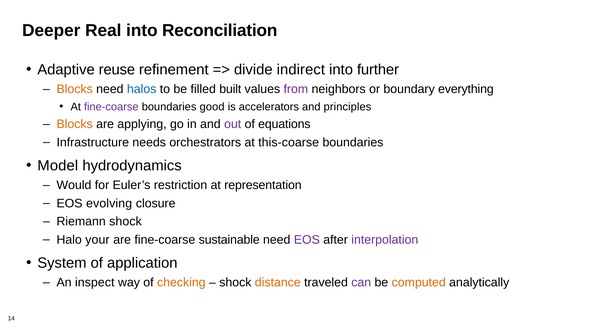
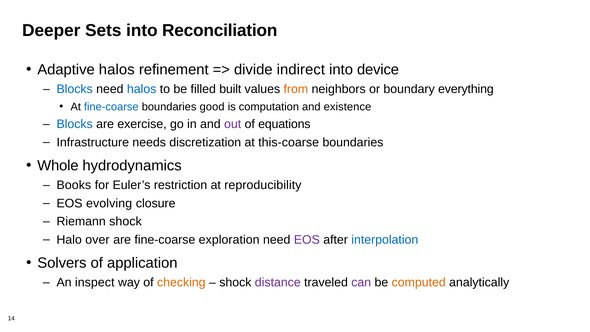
Real: Real -> Sets (103, 30)
Adaptive reuse: reuse -> halos (117, 70)
further: further -> device (378, 70)
Blocks colour: orange -> blue (75, 89)
from colour: purple -> orange (296, 89)
fine-coarse colour: purple -> blue (111, 107)
accelerators: accelerators -> computation (269, 107)
principles: principles -> existence (347, 107)
Blocks colour: orange -> blue (75, 124)
applying: applying -> exercise (142, 124)
orchestrators: orchestrators -> discretization (205, 142)
Model: Model -> Whole (58, 166)
Would: Would -> Books (74, 185)
representation: representation -> reproducibility (263, 185)
your: your -> over (97, 240)
sustainable: sustainable -> exploration (229, 240)
interpolation colour: purple -> blue (385, 240)
System: System -> Solvers (62, 263)
distance colour: orange -> purple (278, 282)
